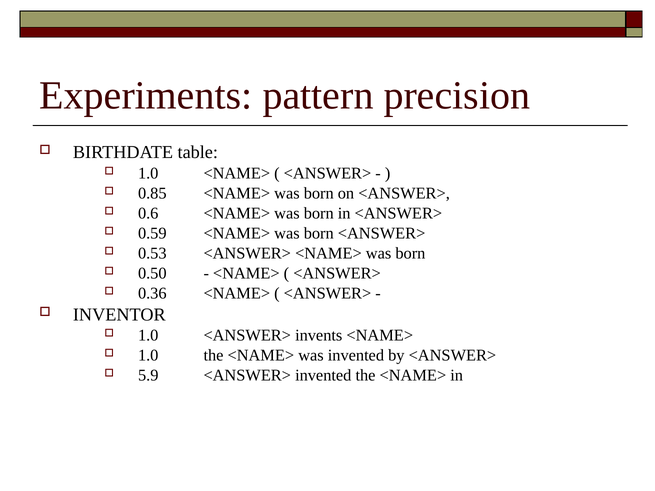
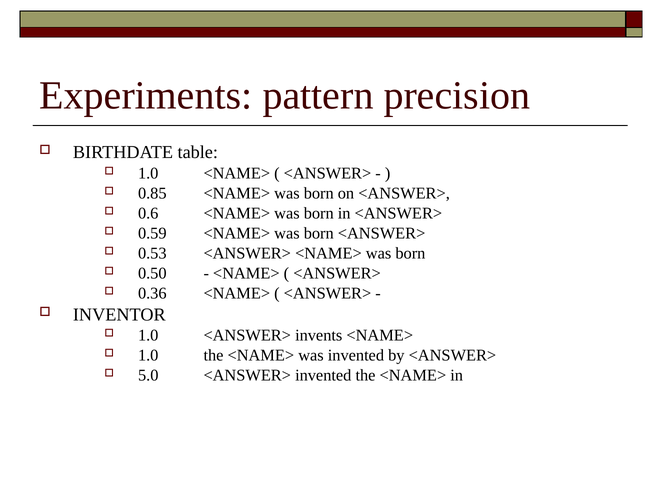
5.9: 5.9 -> 5.0 (148, 376)
